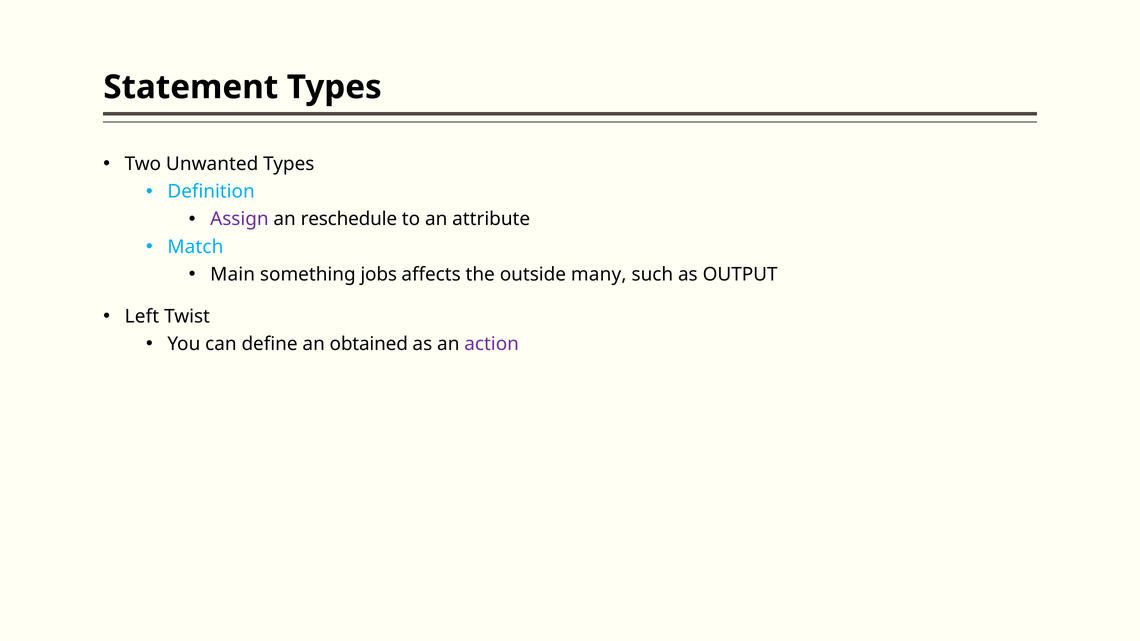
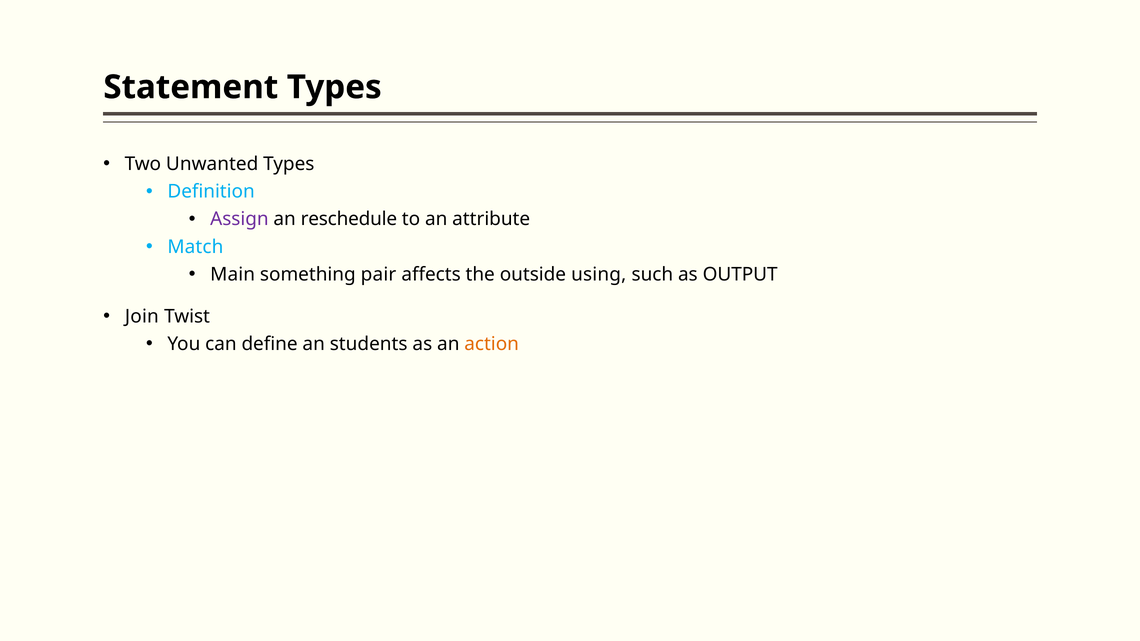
jobs: jobs -> pair (379, 275)
many: many -> using (599, 275)
Left: Left -> Join (142, 316)
obtained: obtained -> students (369, 344)
action colour: purple -> orange (492, 344)
